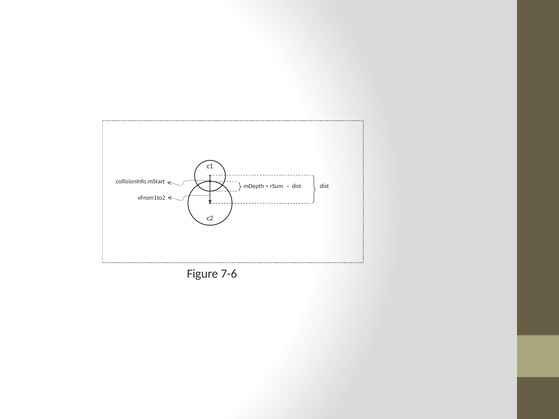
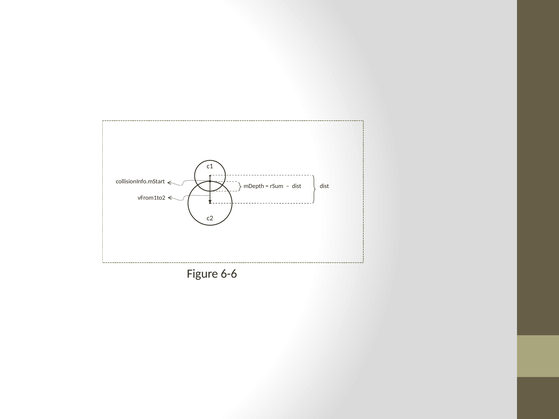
7-6: 7-6 -> 6-6 (229, 274)
